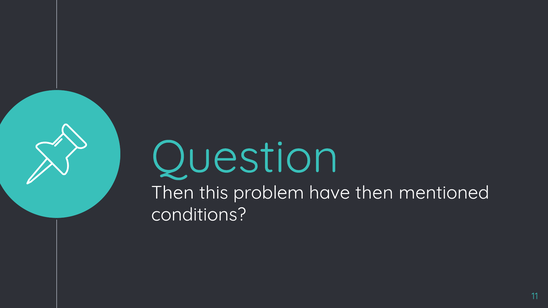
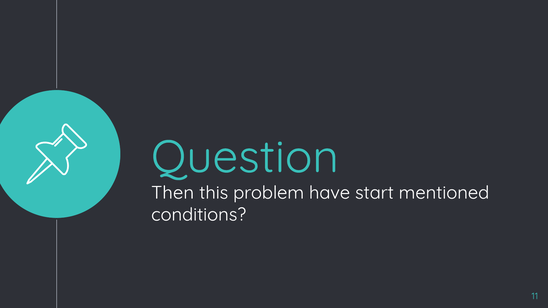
have then: then -> start (374, 193)
